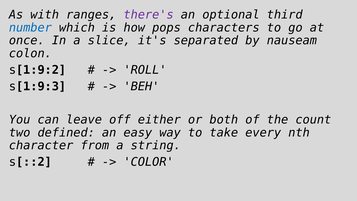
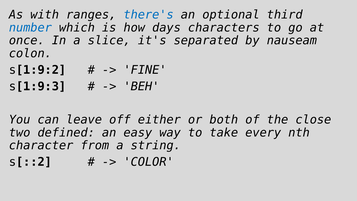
there's colour: purple -> blue (149, 15)
pops: pops -> days (166, 28)
ROLL: ROLL -> FINE (145, 70)
count: count -> close (313, 120)
